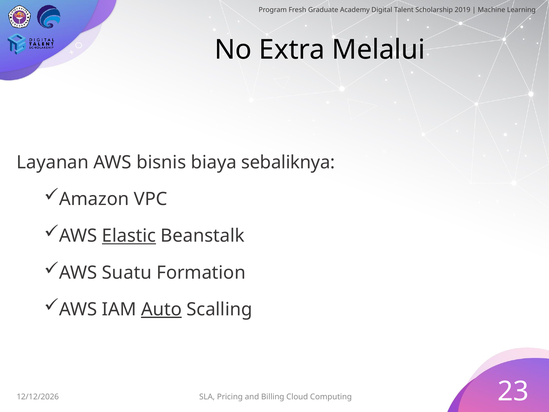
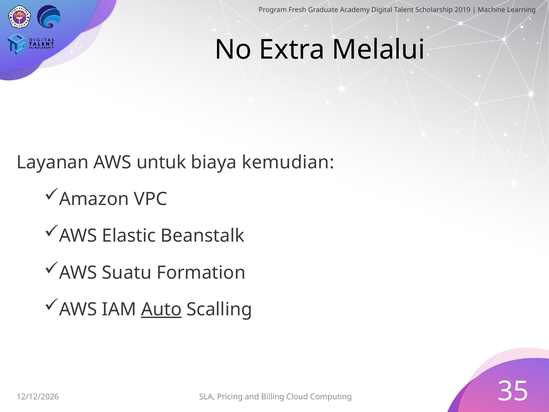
bisnis: bisnis -> untuk (161, 162)
sebaliknya: sebaliknya -> kemudian (288, 162)
Elastic underline: present -> none (129, 236)
23: 23 -> 35 (513, 391)
